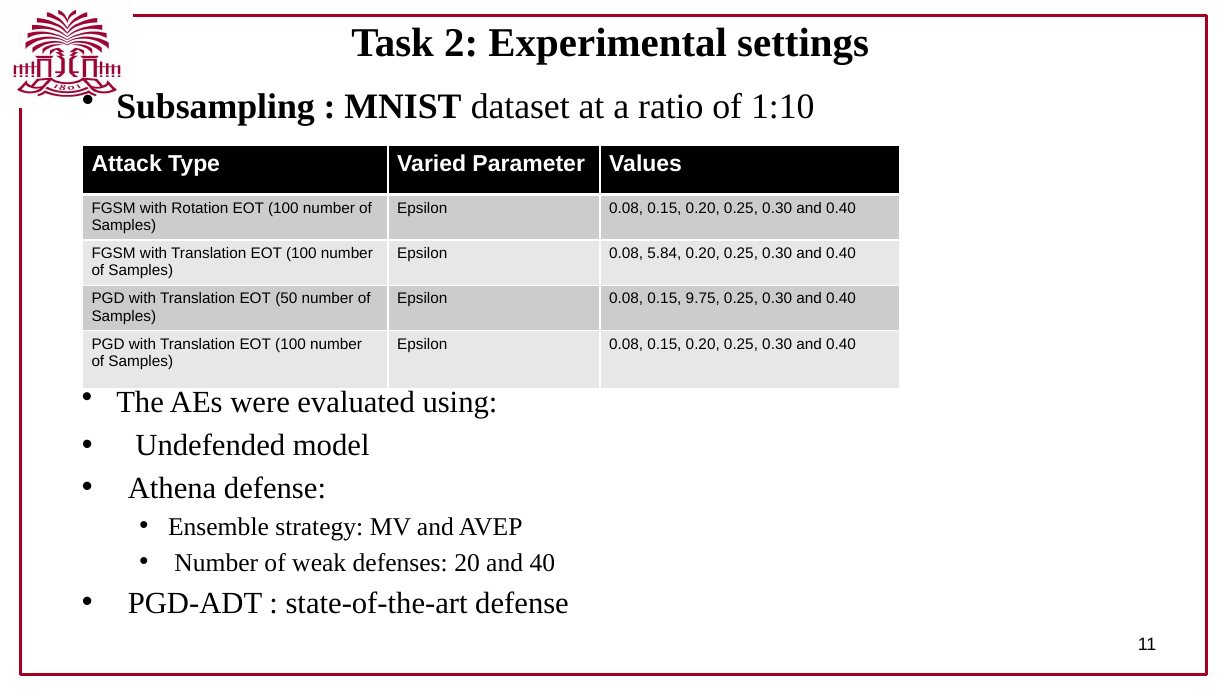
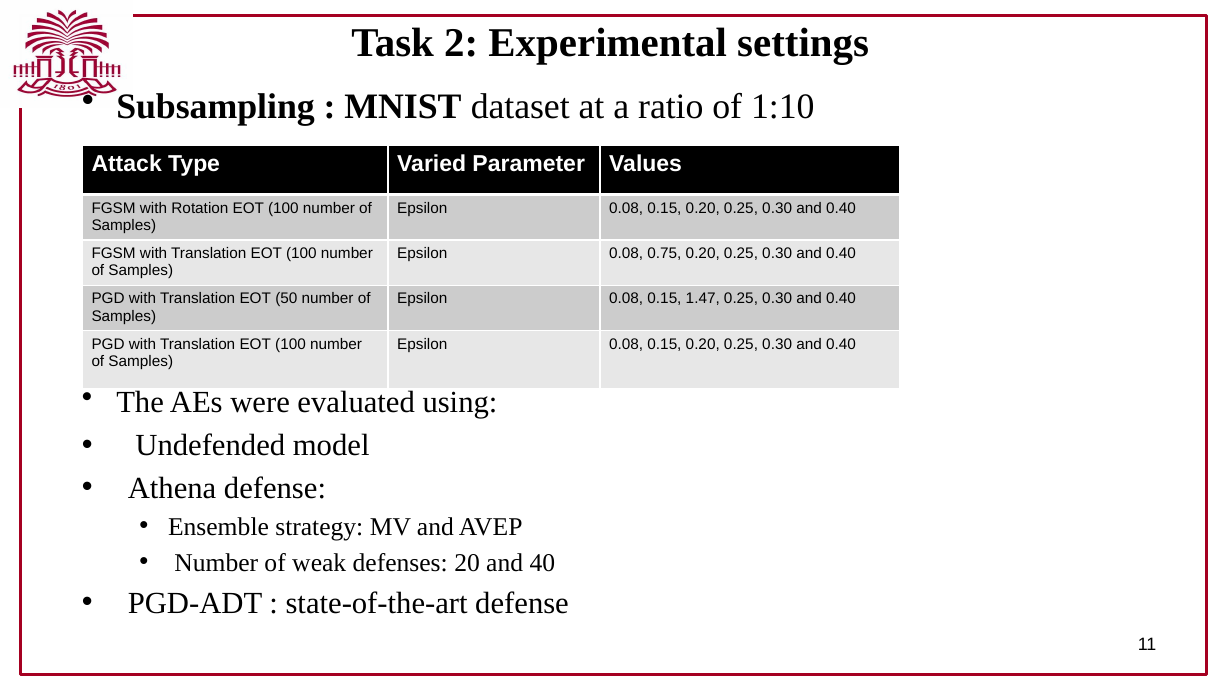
5.84: 5.84 -> 0.75 (664, 254)
9.75: 9.75 -> 1.47 (703, 299)
